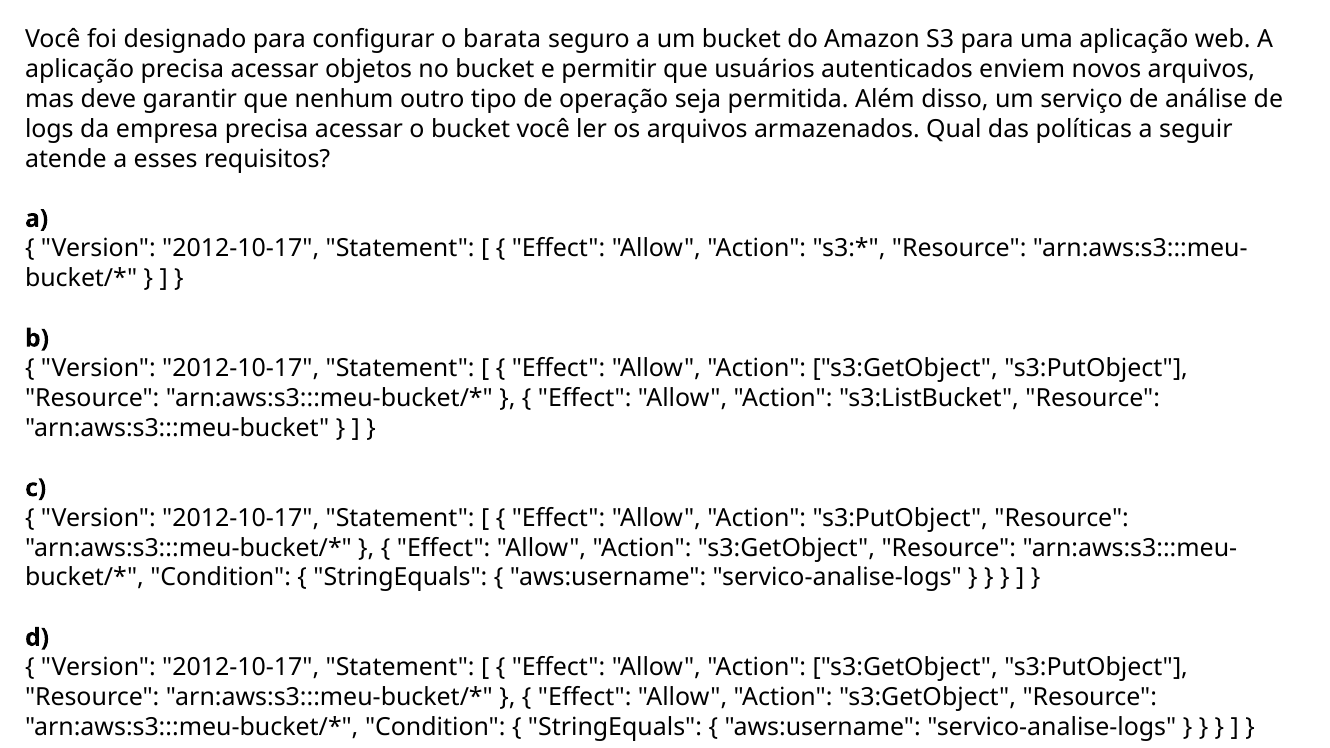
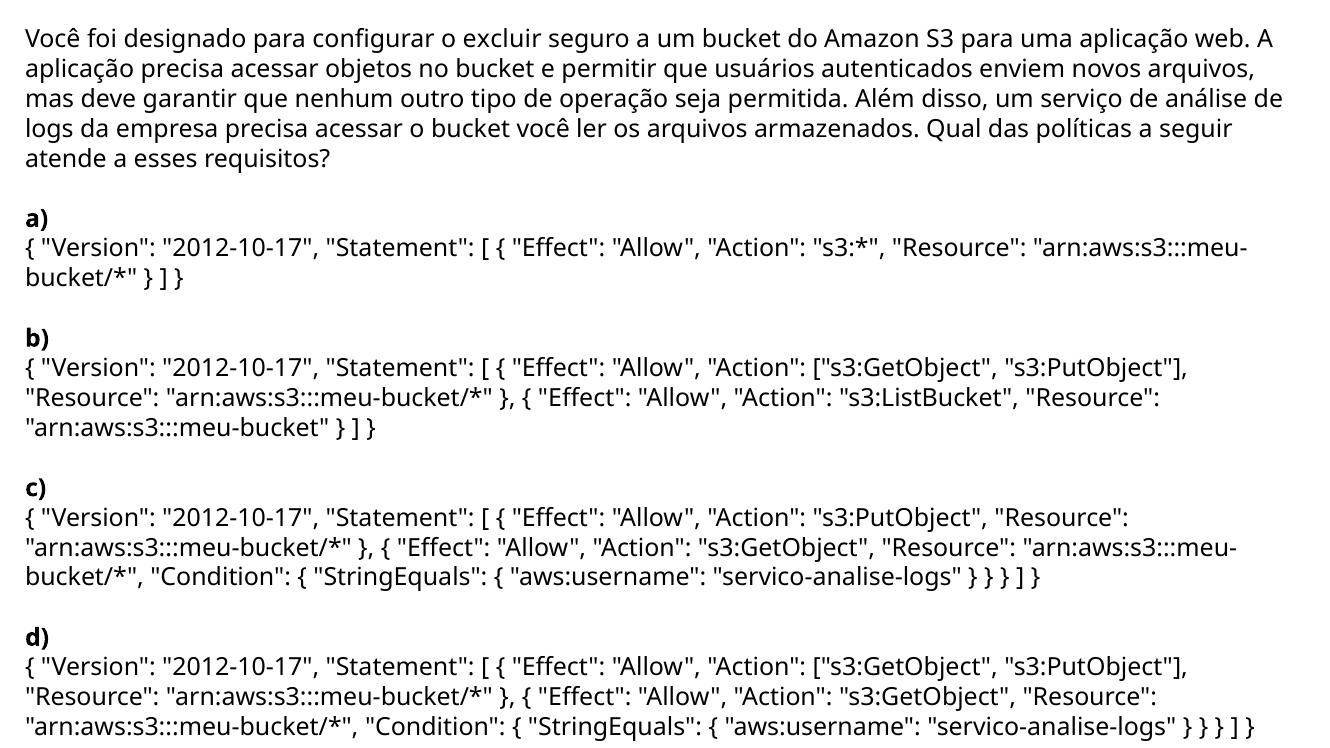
barata: barata -> excluir (502, 39)
